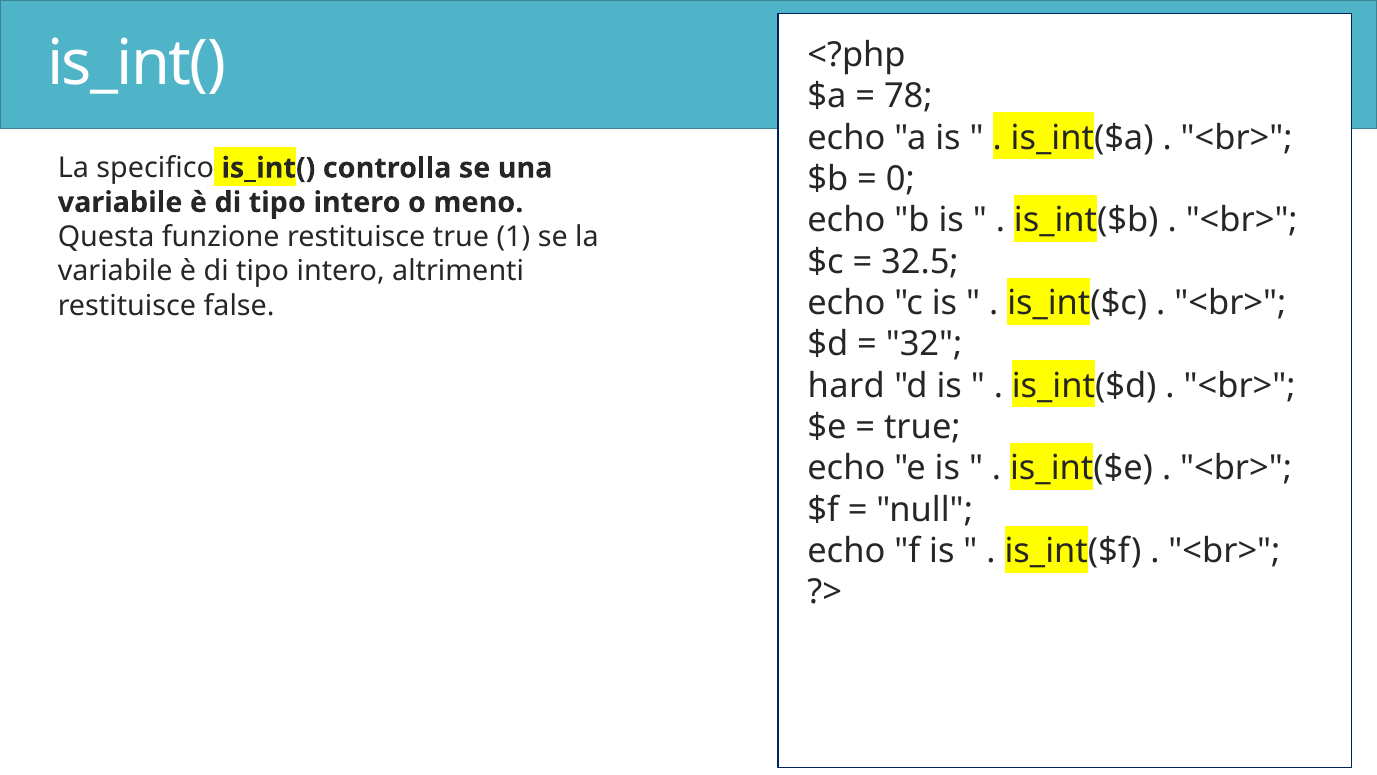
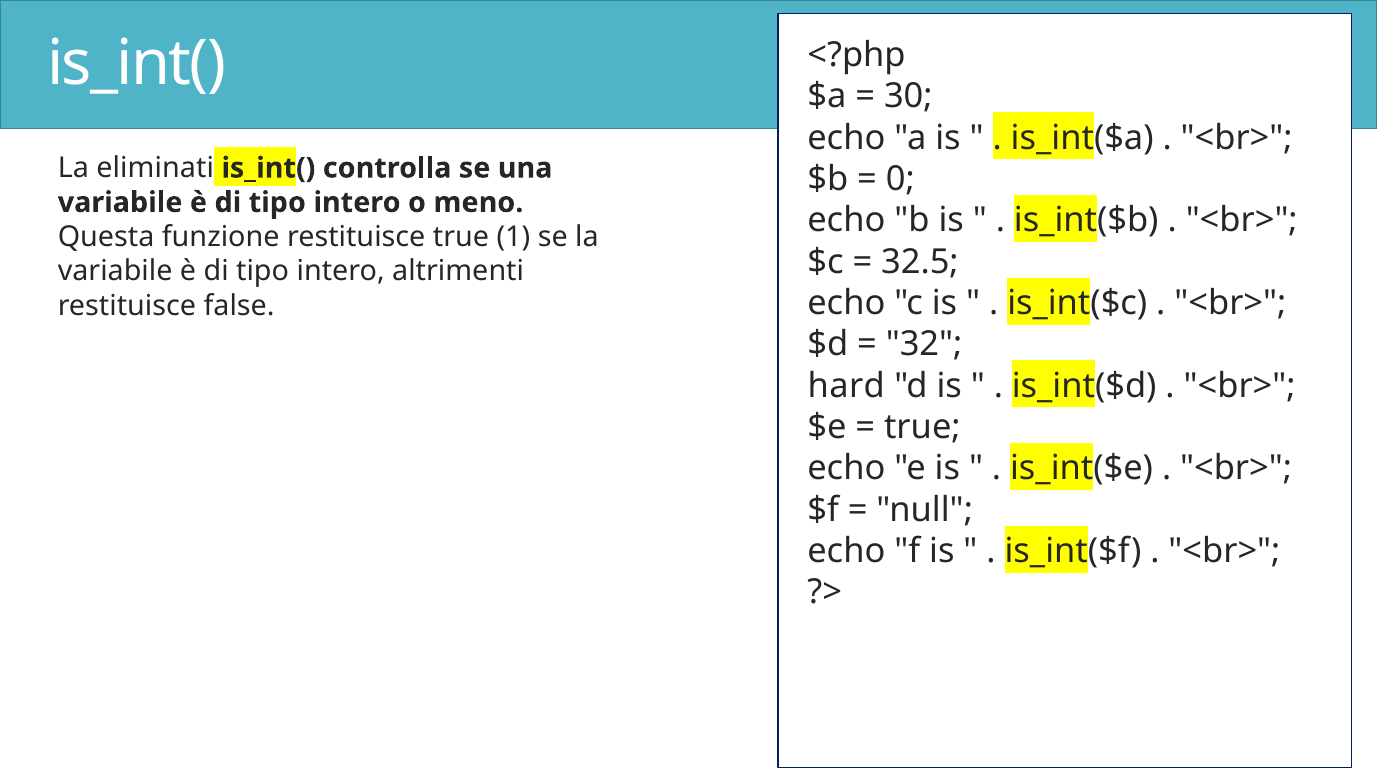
78: 78 -> 30 (908, 97)
specifico: specifico -> eliminati (155, 168)
